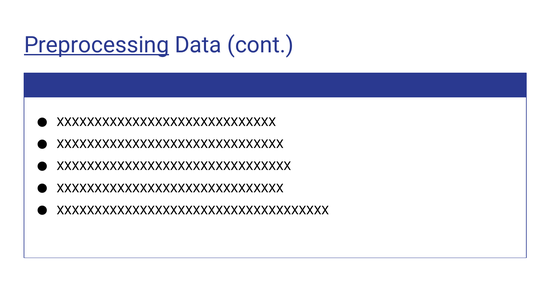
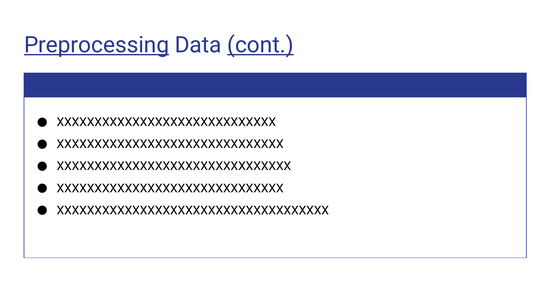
cont underline: none -> present (260, 45)
